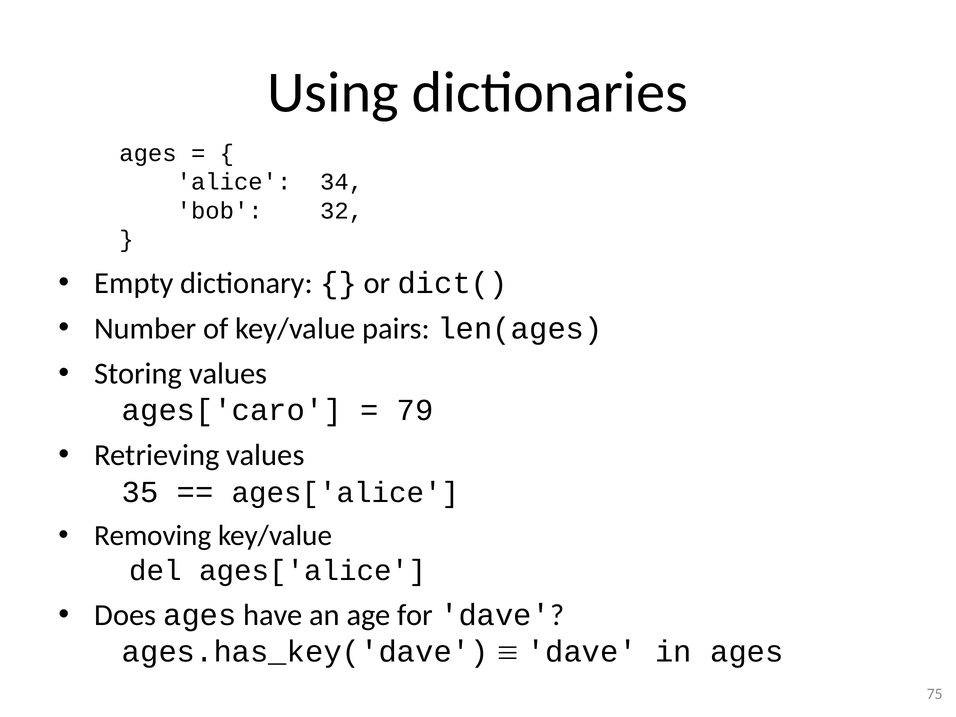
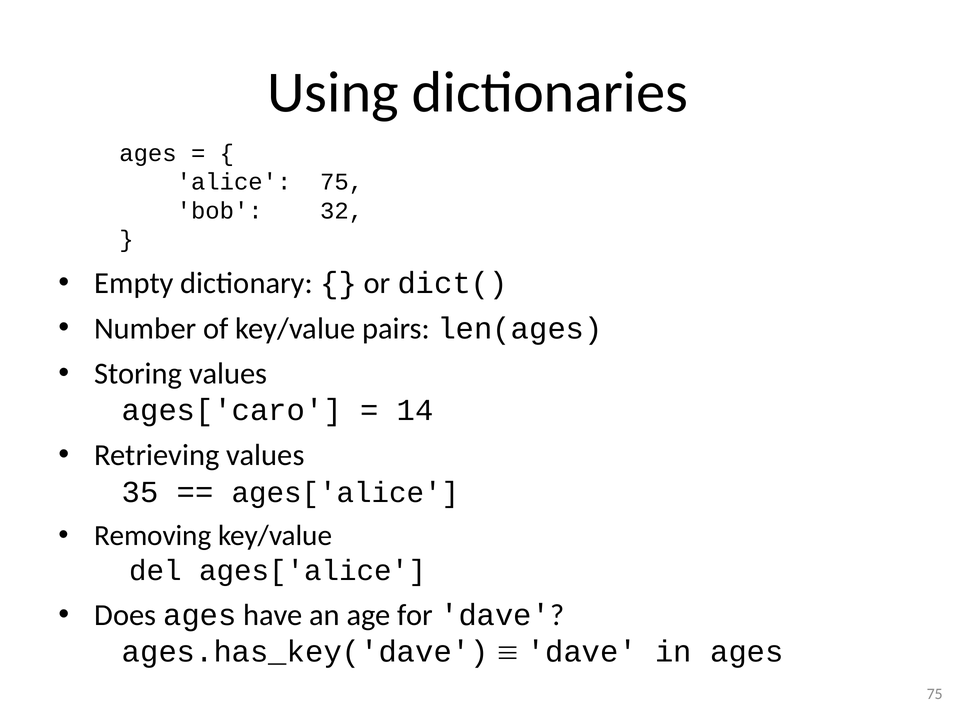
alice 34: 34 -> 75 (342, 182)
79: 79 -> 14 (415, 410)
